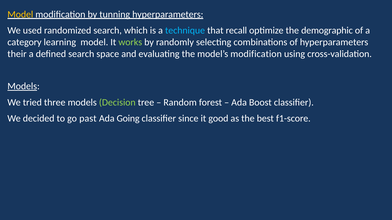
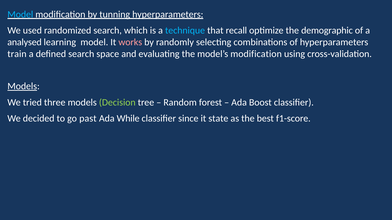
Model colour: yellow -> light blue (20, 14)
category: category -> analysed (25, 42)
works colour: light green -> pink (130, 42)
their: their -> train (17, 54)
Going: Going -> While (128, 119)
good: good -> state (218, 119)
